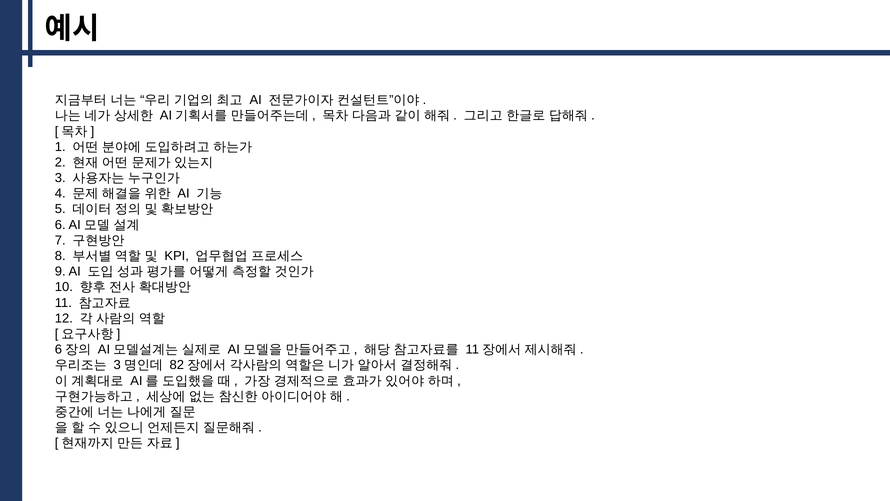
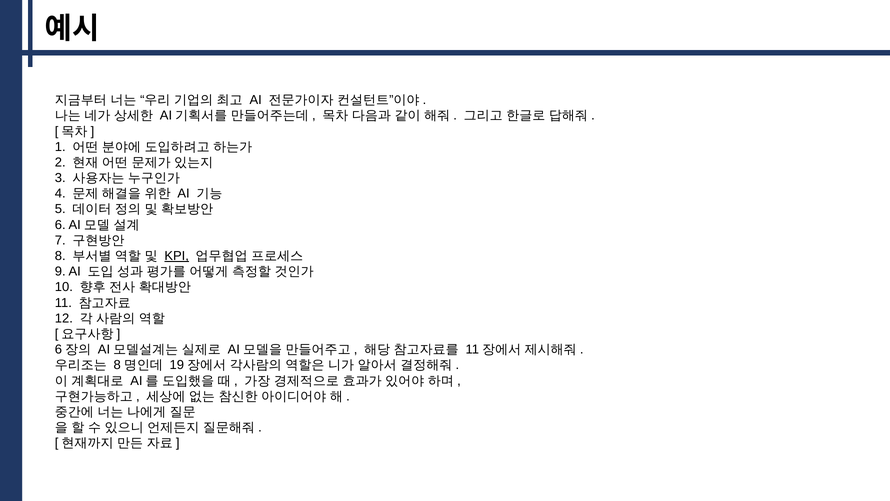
KPI underline: none -> present (177, 256)
3: 3 -> 8 (117, 365)
82: 82 -> 19 (177, 365)
